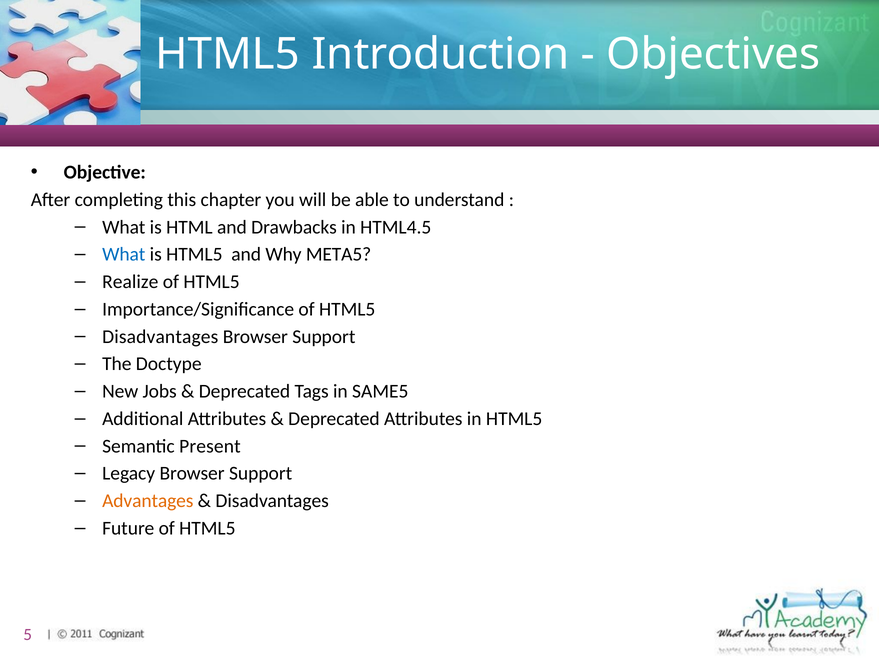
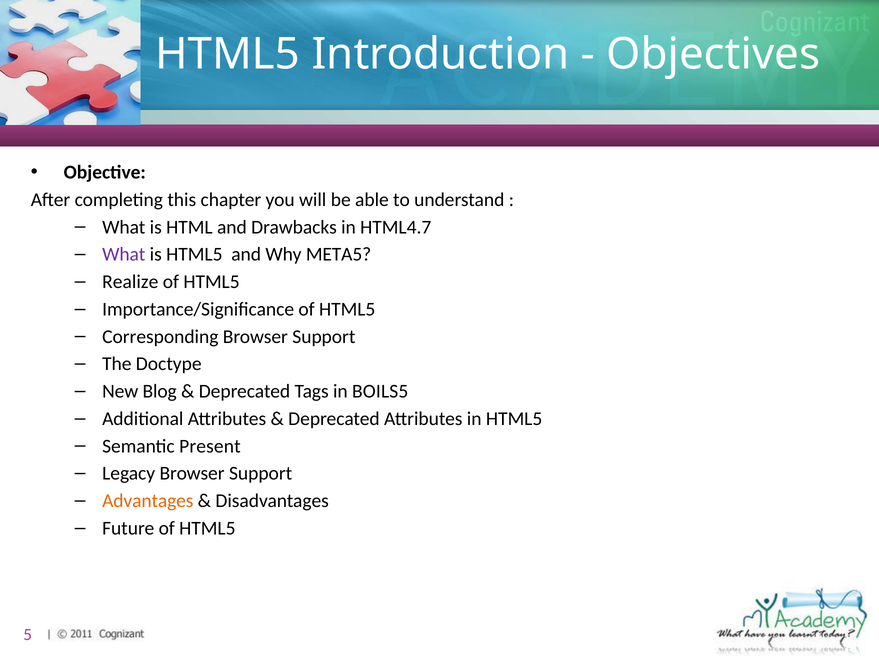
HTML4.5: HTML4.5 -> HTML4.7 (396, 227)
What colour: blue -> purple (124, 254)
Disadvantages: Disadvantages -> Corresponding (160, 336)
Jobs: Jobs -> Blog (160, 391)
SAME5: SAME5 -> BOILS5 (380, 391)
